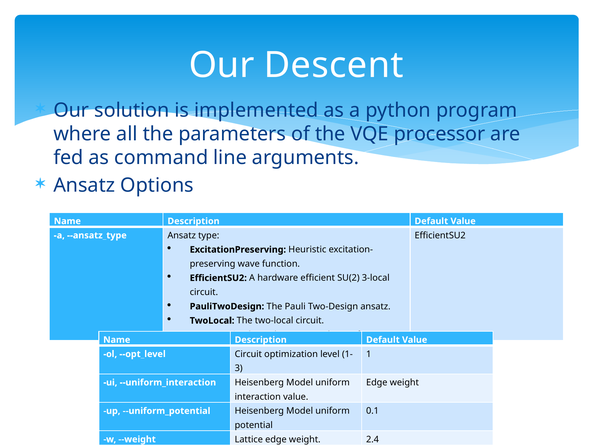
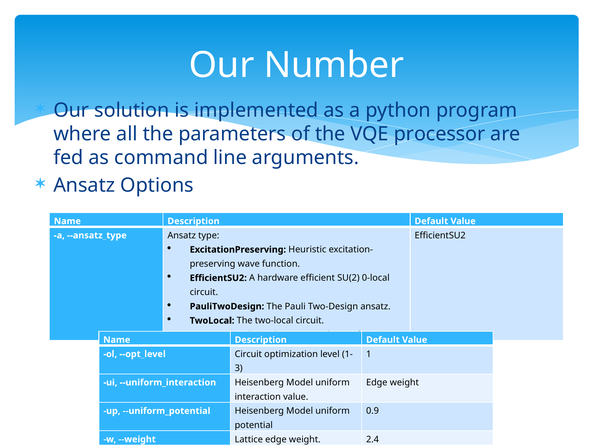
Our Descent: Descent -> Number (334, 65)
3-local: 3-local -> 0-local (376, 278)
0.1: 0.1 -> 0.9 (373, 411)
